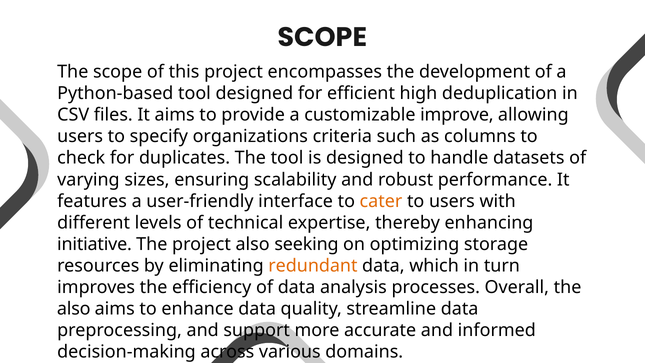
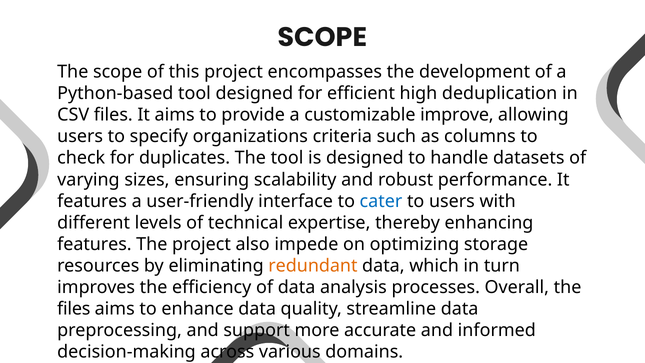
cater colour: orange -> blue (381, 201)
initiative: initiative -> features (94, 244)
seeking: seeking -> impede (306, 244)
also: also -> files (74, 309)
